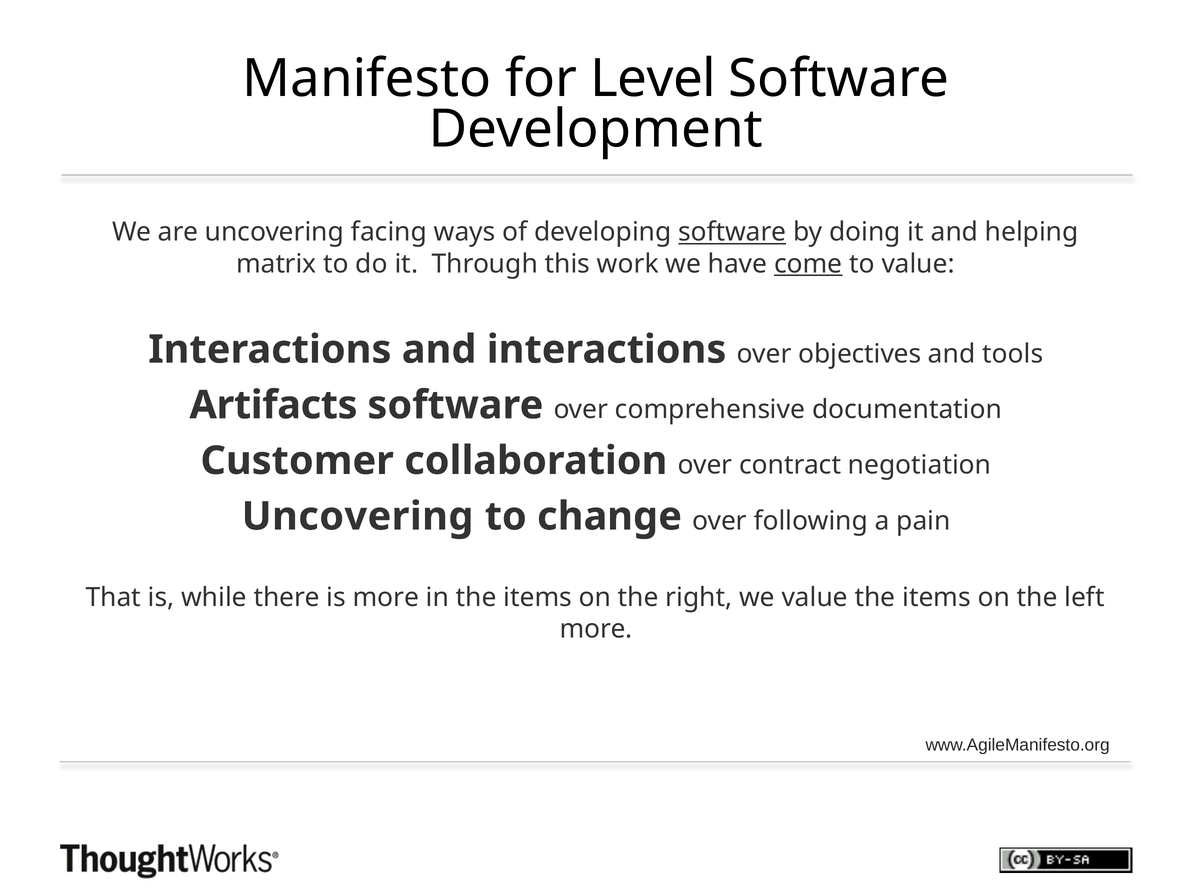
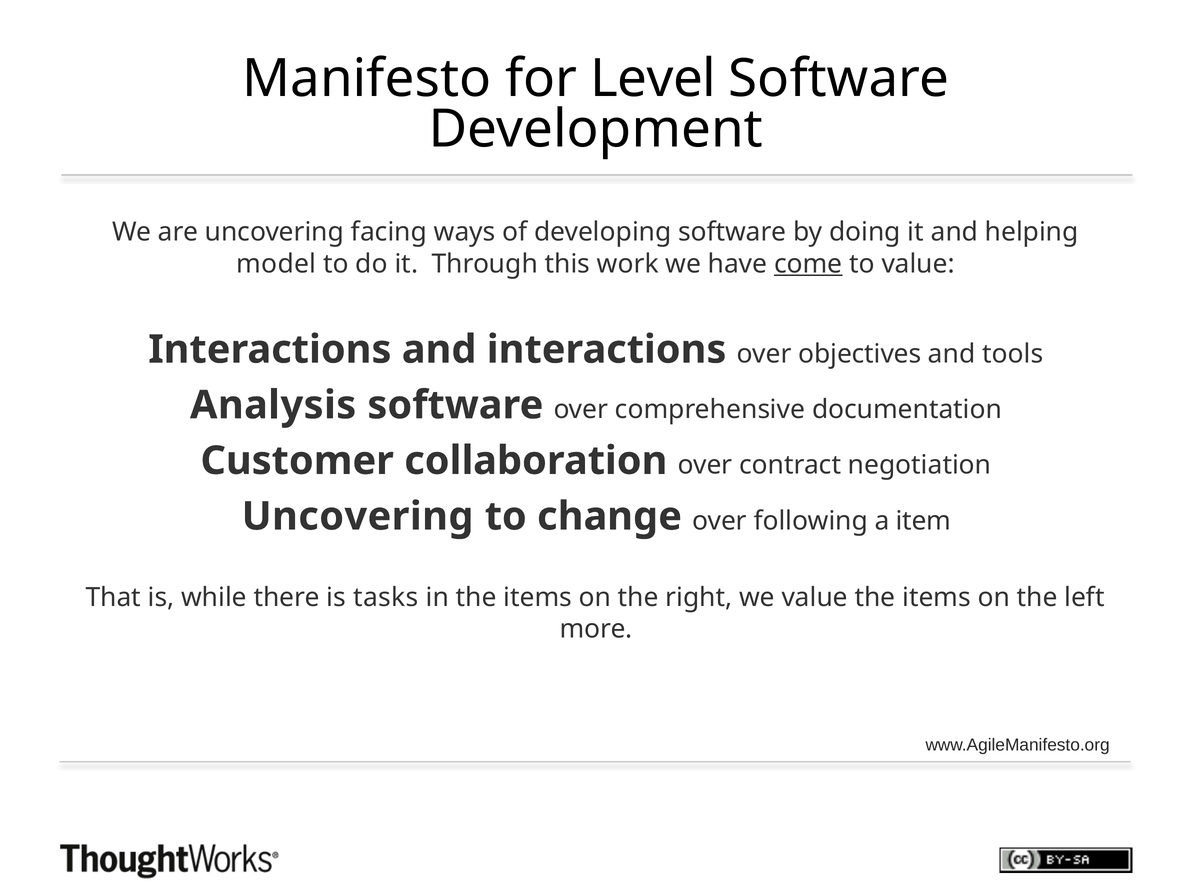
software underline: present -> none (732, 232)
matrix: matrix -> model (276, 264)
Artifacts: Artifacts -> Analysis (273, 405)
pain: pain -> item (923, 521)
is more: more -> tasks (386, 597)
